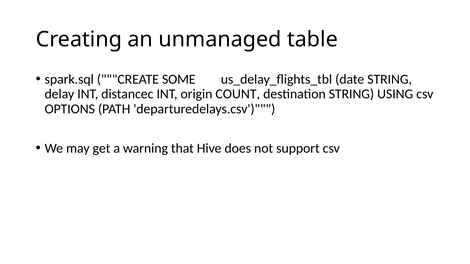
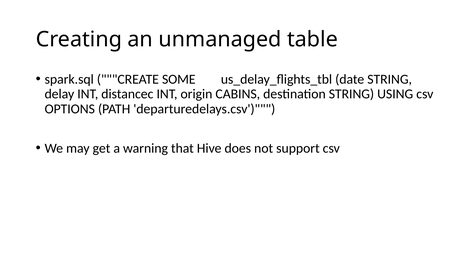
COUNT: COUNT -> CABINS (238, 94)
